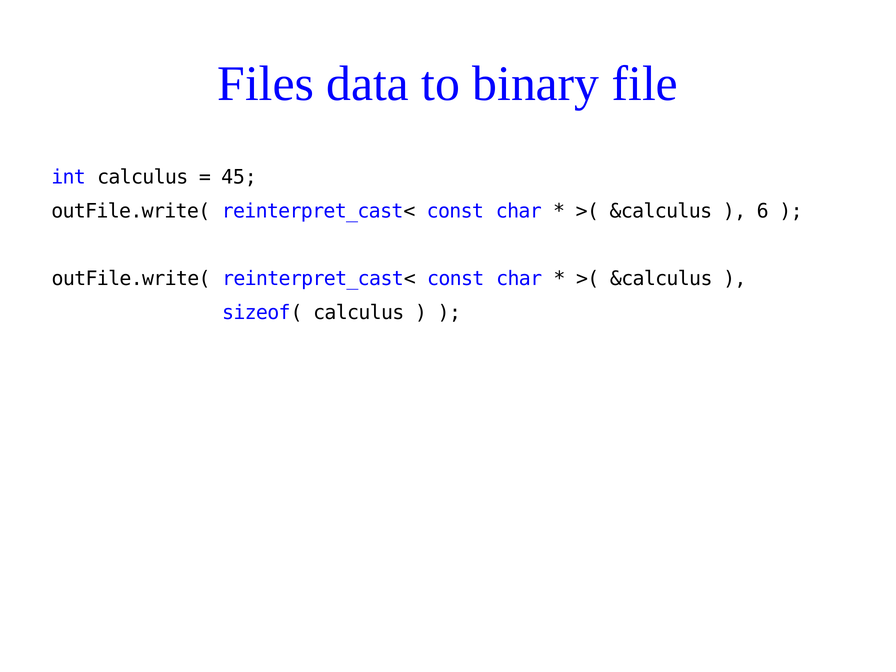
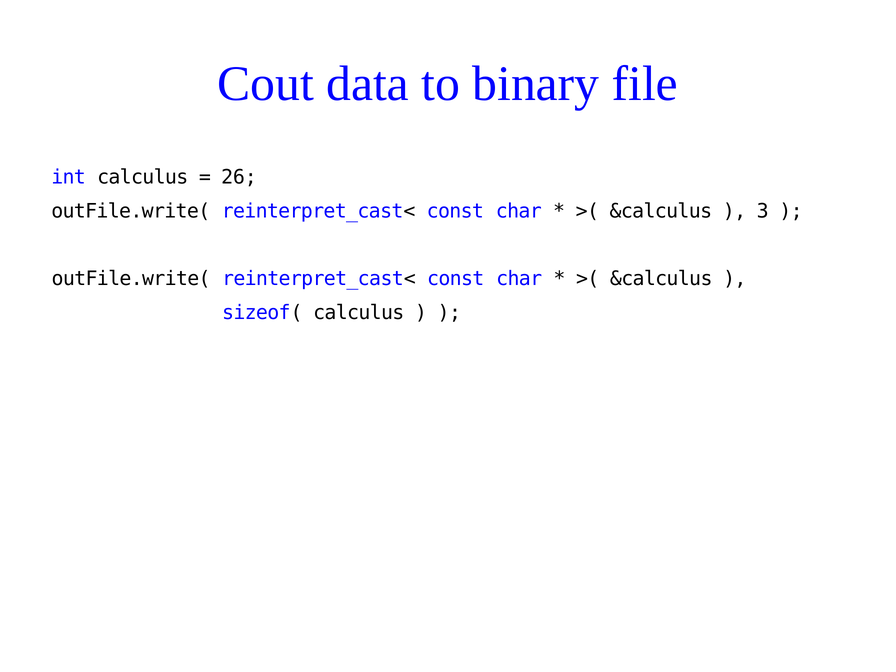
Files: Files -> Cout (266, 84)
45: 45 -> 26 (239, 177)
6: 6 -> 3 (763, 211)
